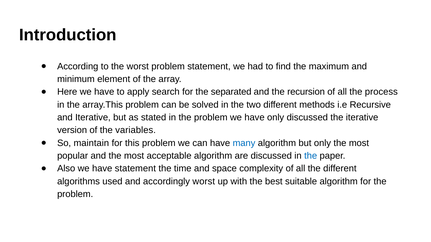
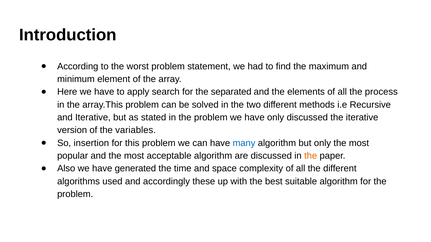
recursion: recursion -> elements (306, 92)
maintain: maintain -> insertion (91, 143)
the colour: blue -> orange (311, 156)
have statement: statement -> generated (135, 169)
accordingly worst: worst -> these (204, 182)
